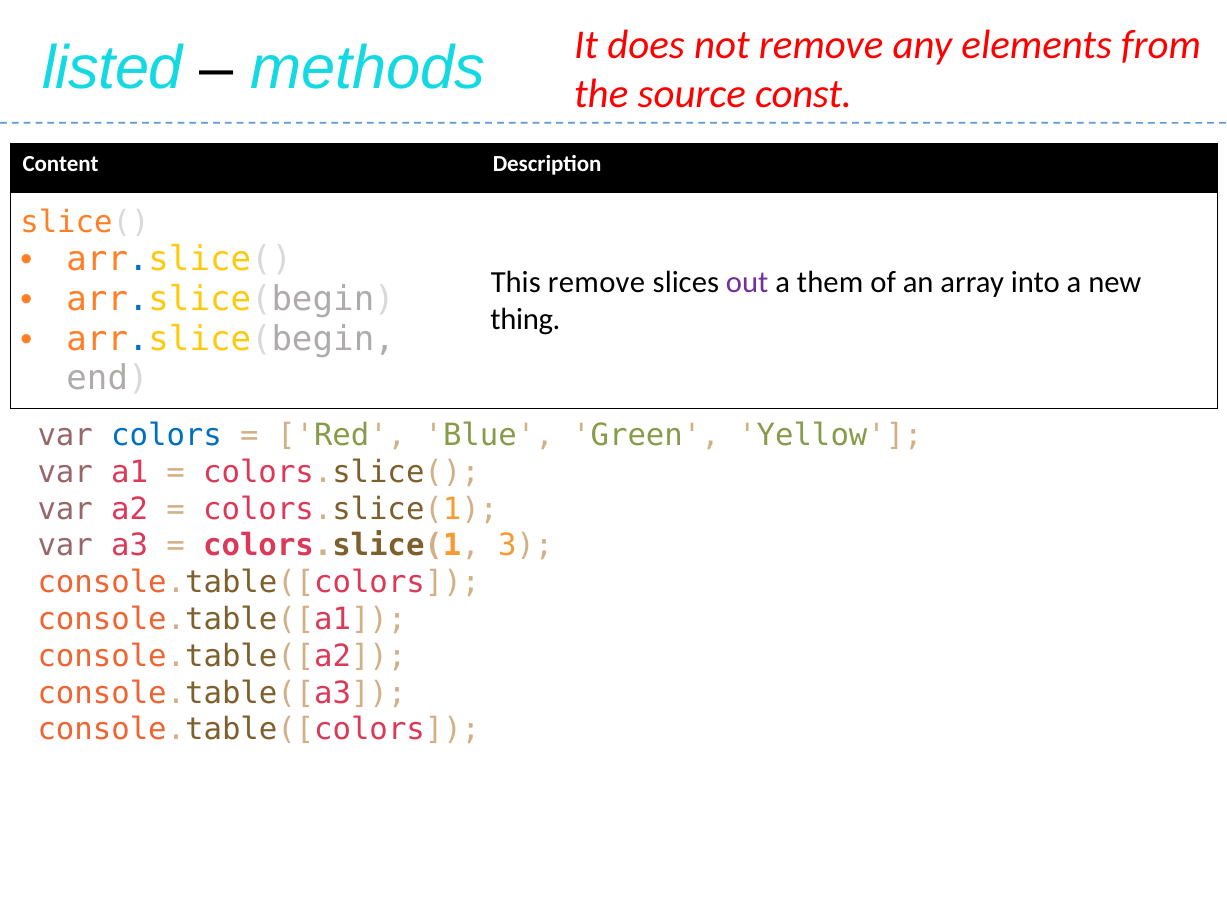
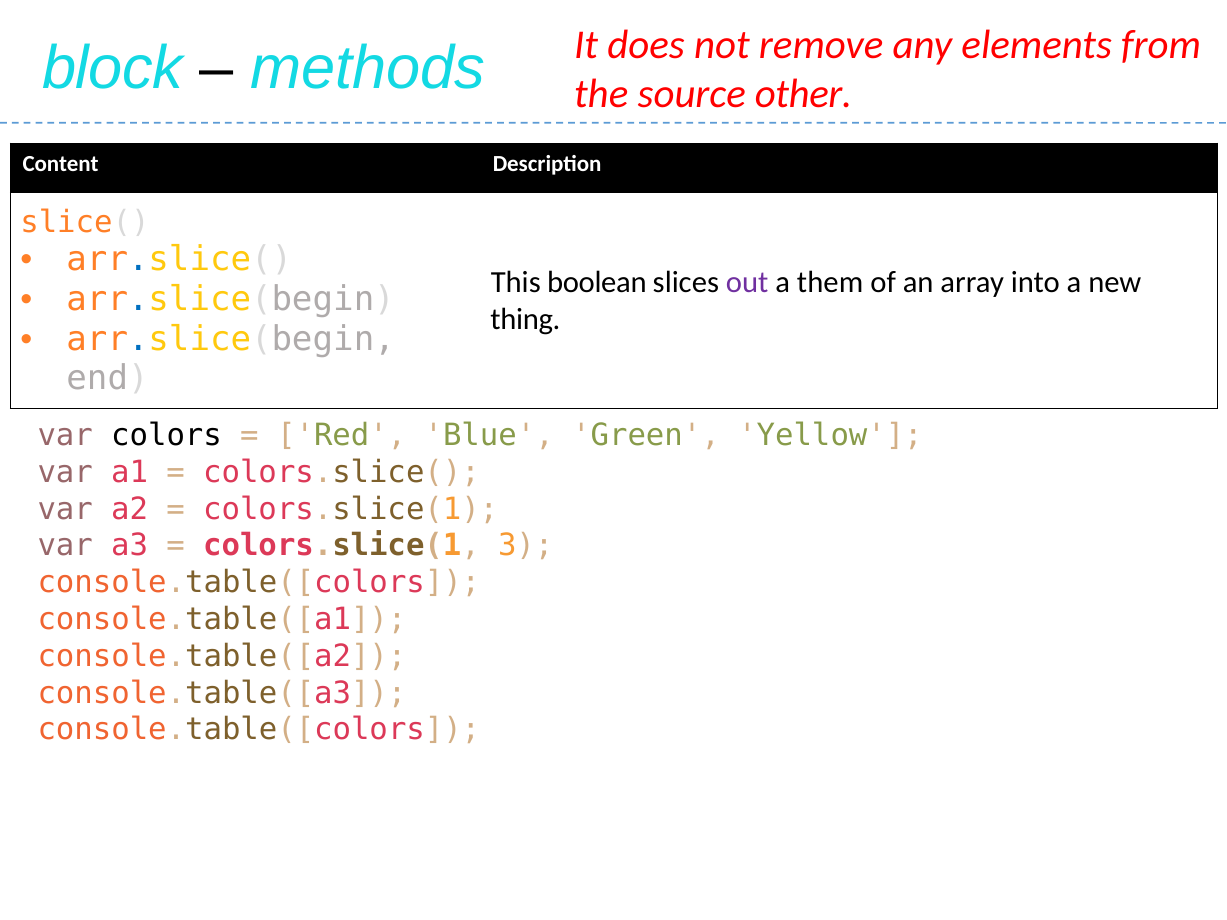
listed: listed -> block (113, 68)
const: const -> other (804, 94)
This remove: remove -> boolean (597, 282)
colors colour: blue -> black (167, 436)
